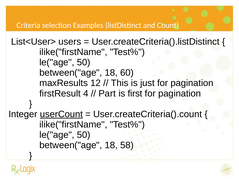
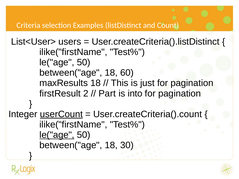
maxResults 12: 12 -> 18 (96, 83)
4: 4 -> 2 (86, 94)
first: first -> into (135, 94)
le("age underline: none -> present (57, 135)
58: 58 -> 30 (127, 145)
